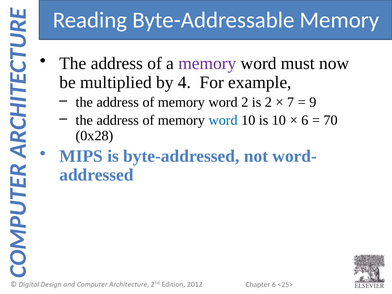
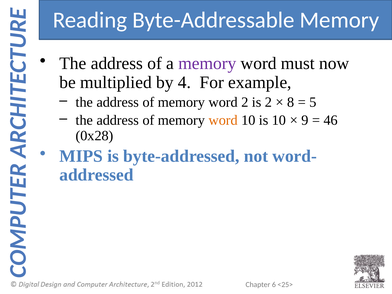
7: 7 -> 8 (291, 102)
9: 9 -> 5 (313, 102)
word colour: blue -> orange (223, 120)
6: 6 -> 9 (305, 120)
70: 70 -> 46 (331, 120)
